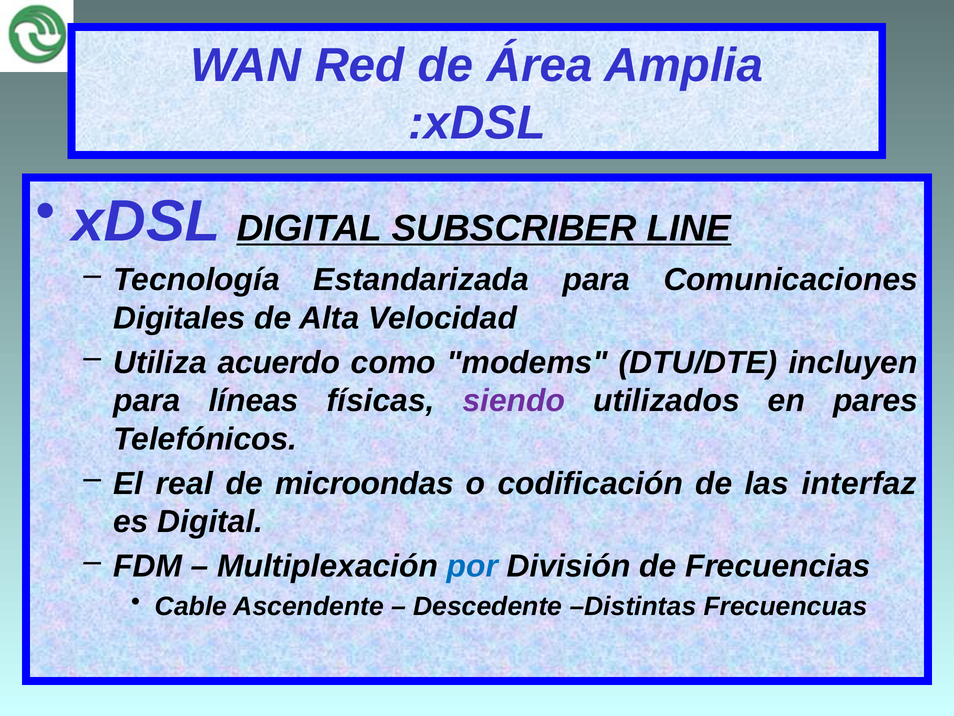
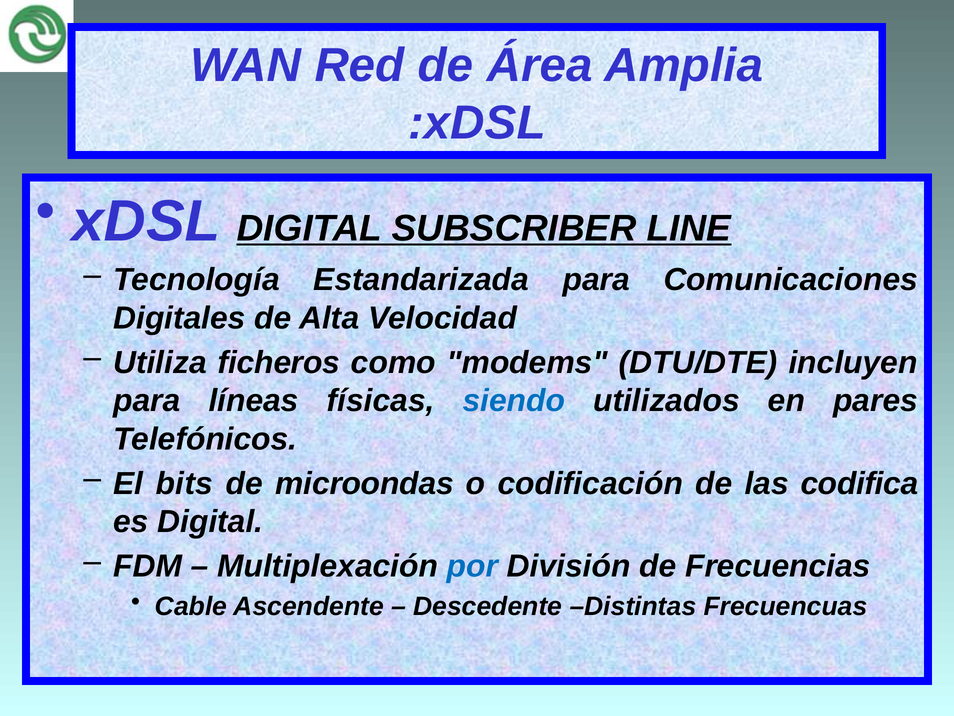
acuerdo: acuerdo -> ficheros (279, 362)
siendo colour: purple -> blue (514, 401)
real: real -> bits (184, 483)
interfaz: interfaz -> codifica (860, 483)
